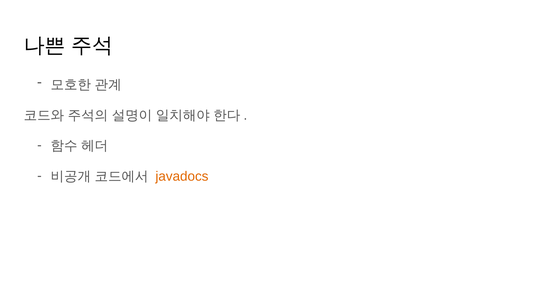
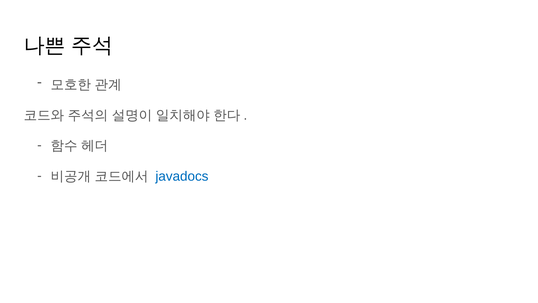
javadocs colour: orange -> blue (182, 176)
